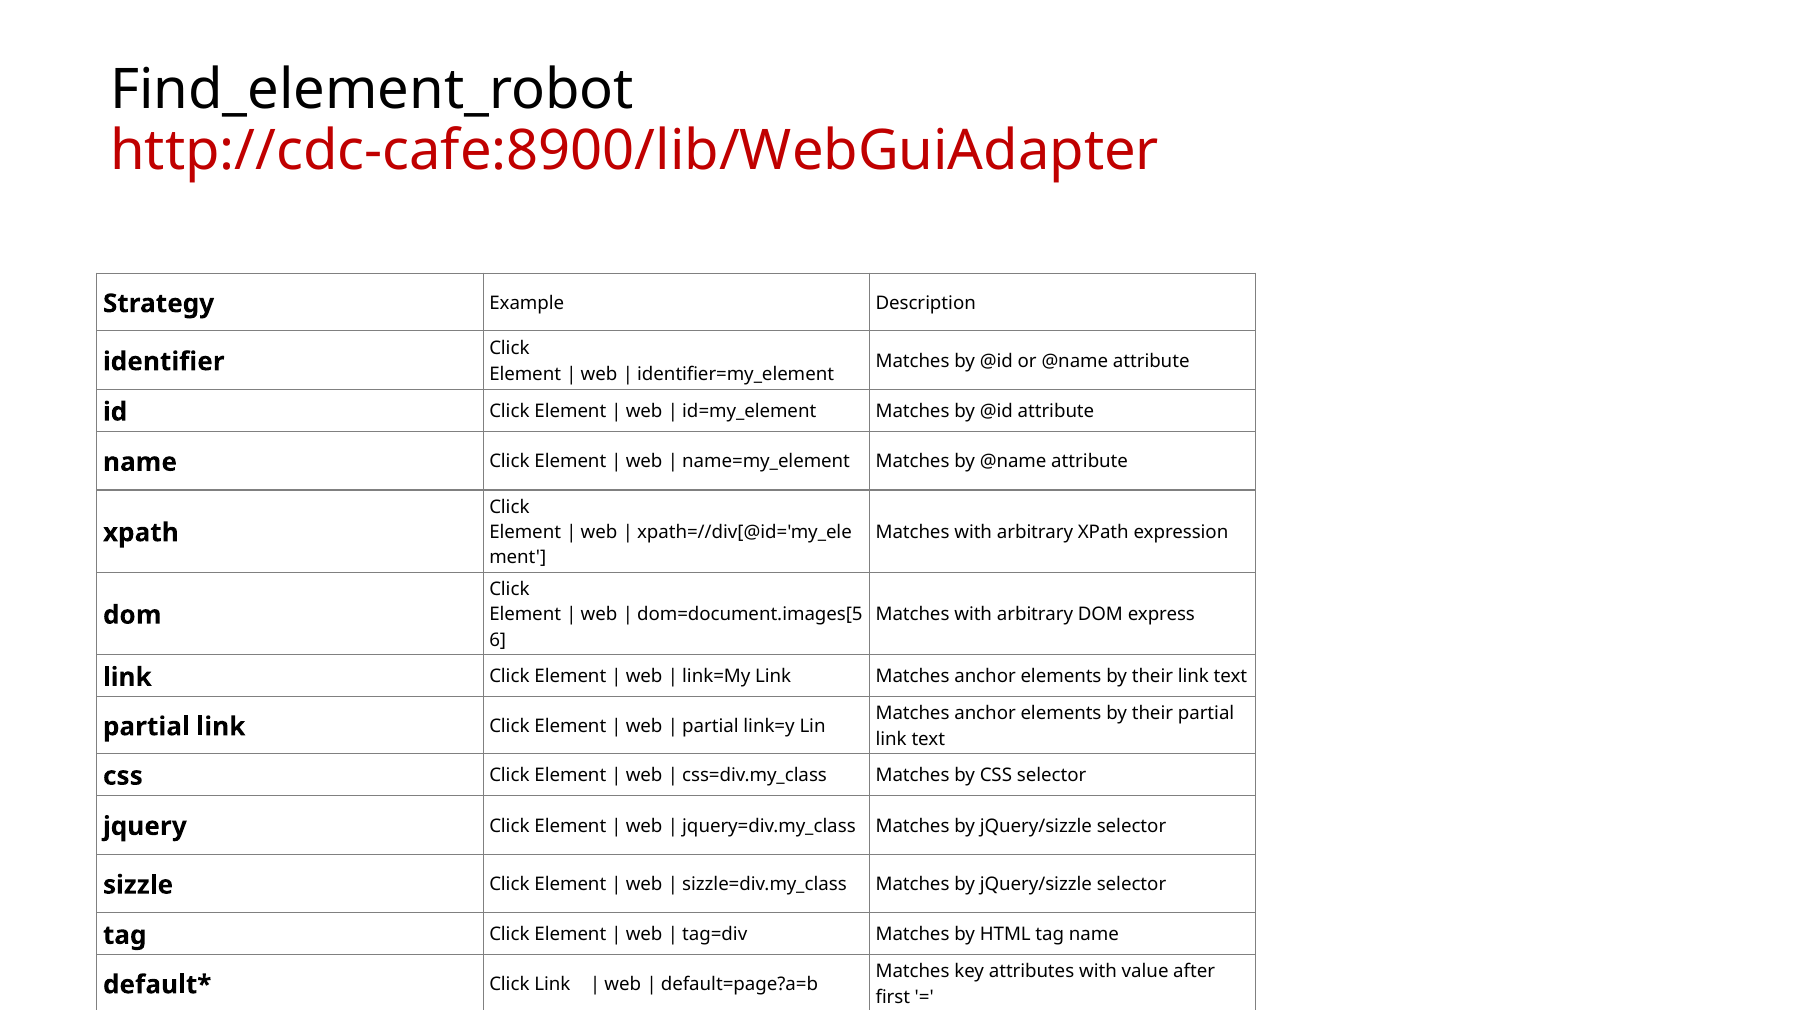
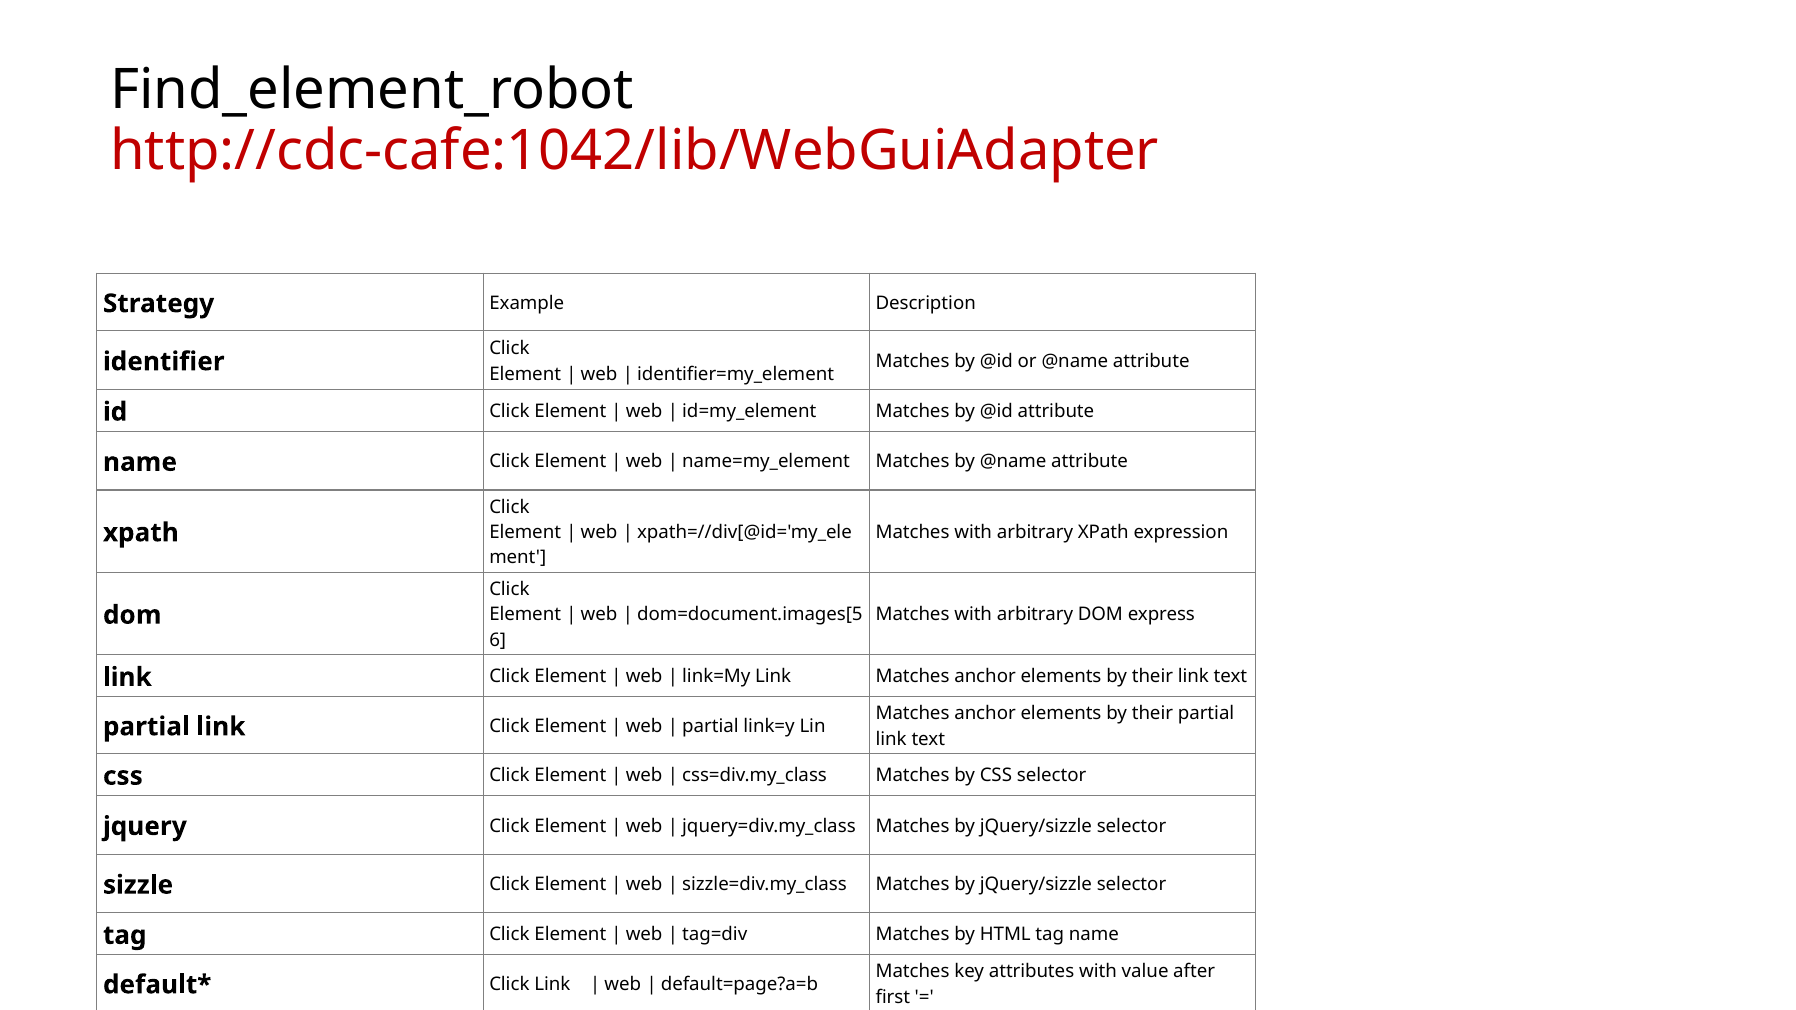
http://cdc-cafe:8900/lib/WebGuiAdapter: http://cdc-cafe:8900/lib/WebGuiAdapter -> http://cdc-cafe:1042/lib/WebGuiAdapter (635, 151)
